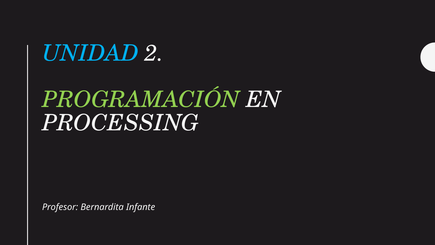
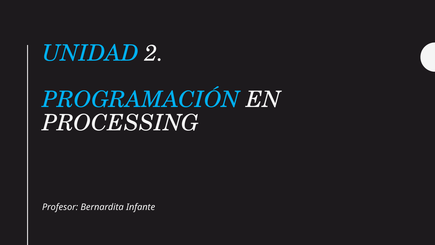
PROGRAMACIÓN colour: light green -> light blue (141, 100)
